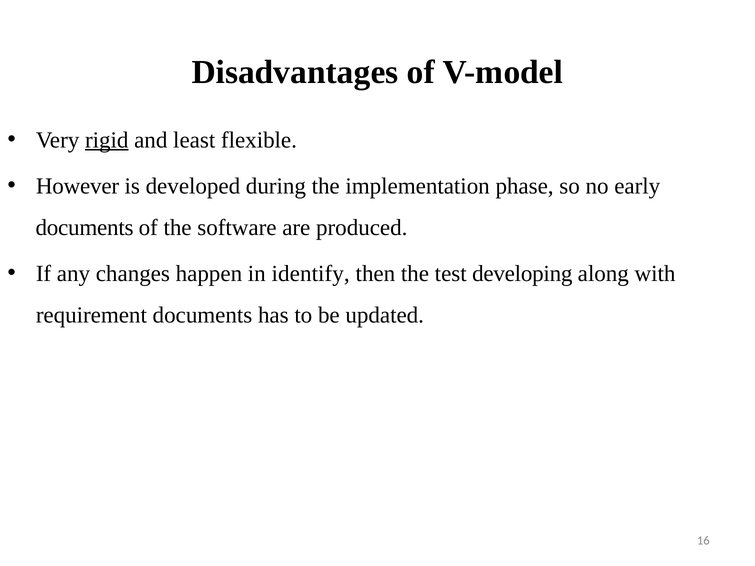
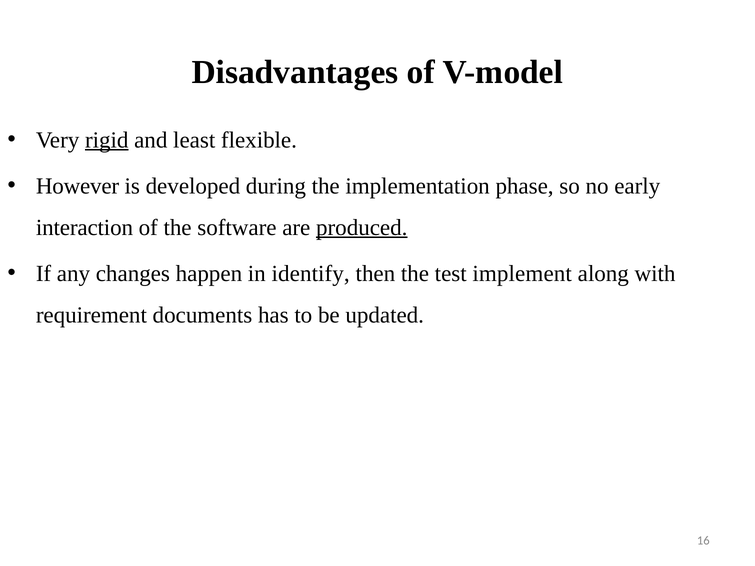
documents: documents -> interaction (84, 228)
produced underline: none -> present (362, 228)
developing: developing -> implement (522, 274)
